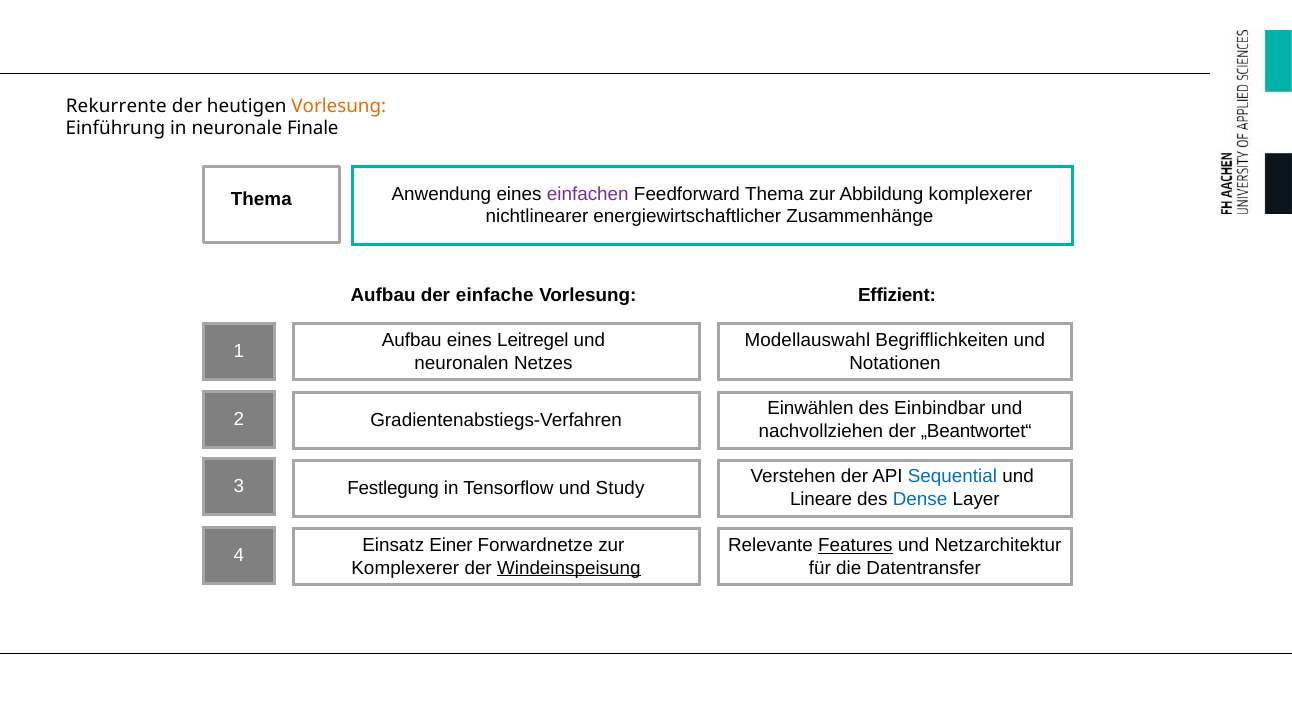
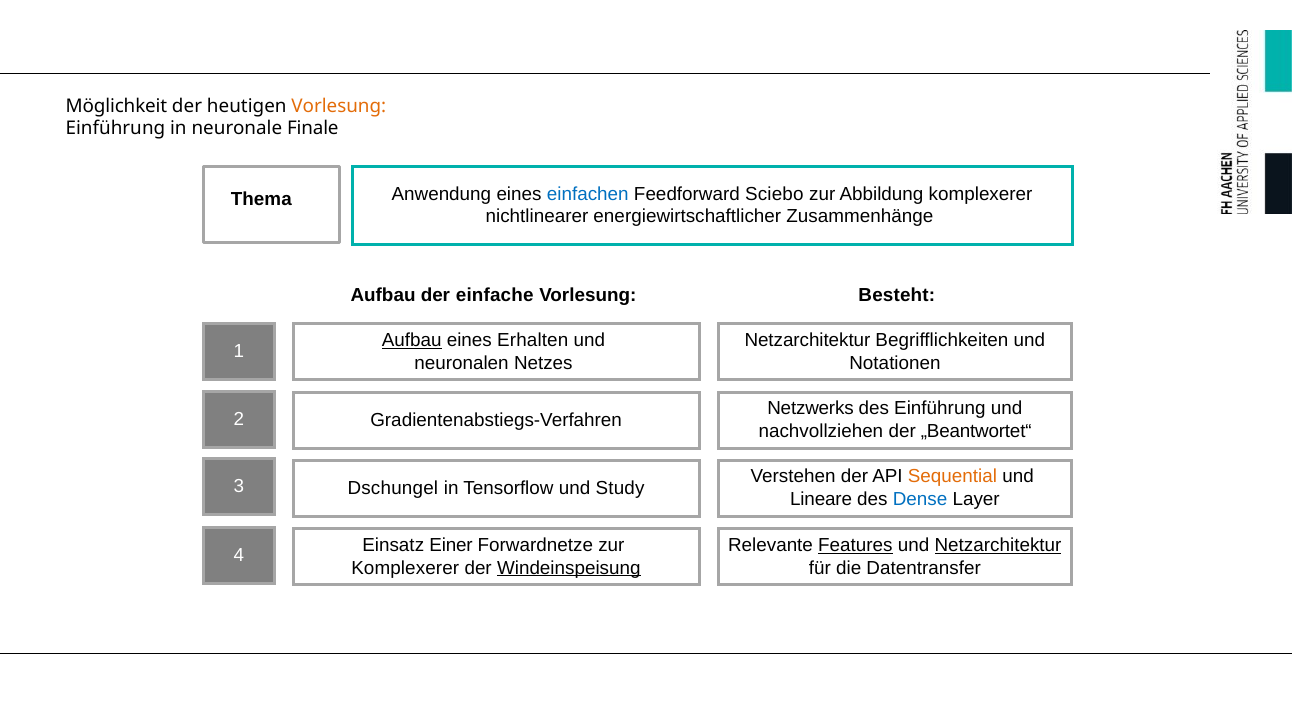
Rekurrente: Rekurrente -> Möglichkeit (116, 106)
einfachen colour: purple -> blue (588, 194)
Feedforward Thema: Thema -> Sciebo (774, 194)
Effizient: Effizient -> Besteht (897, 295)
Aufbau underline: none -> present (412, 340)
Leitregel: Leitregel -> Erhalten (533, 340)
Modellauswahl: Modellauswahl -> Netzarchitektur (807, 340)
Einwählen: Einwählen -> Netzwerks (811, 408)
des Einbindbar: Einbindbar -> Einführung (940, 408)
Sequential colour: blue -> orange (952, 477)
Festlegung: Festlegung -> Dschungel (393, 488)
Netzarchitektur underline: none -> present (998, 545)
